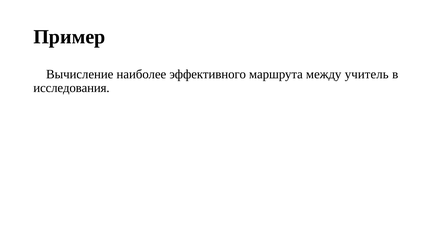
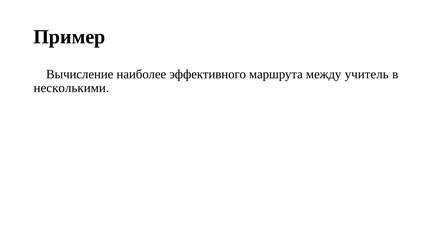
исследования: исследования -> несколькими (71, 88)
